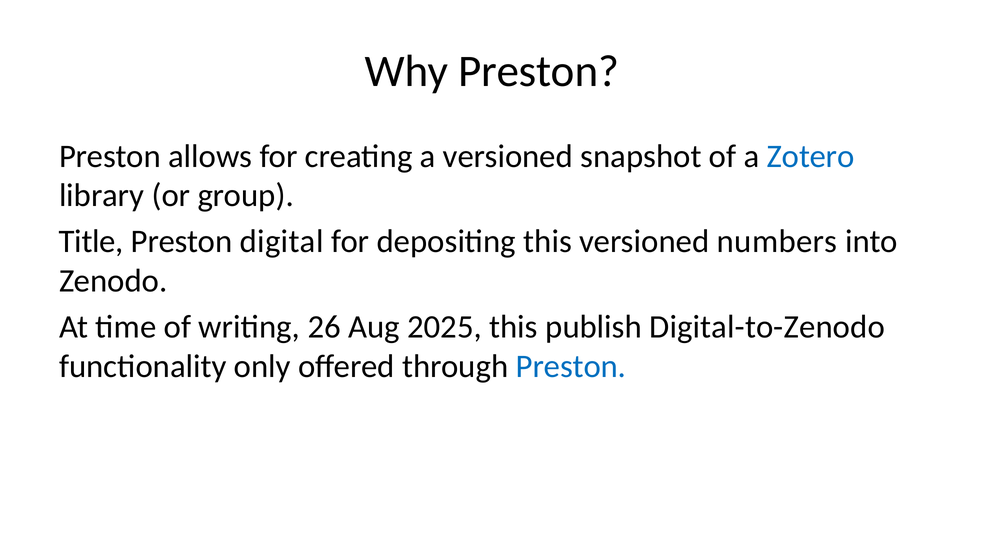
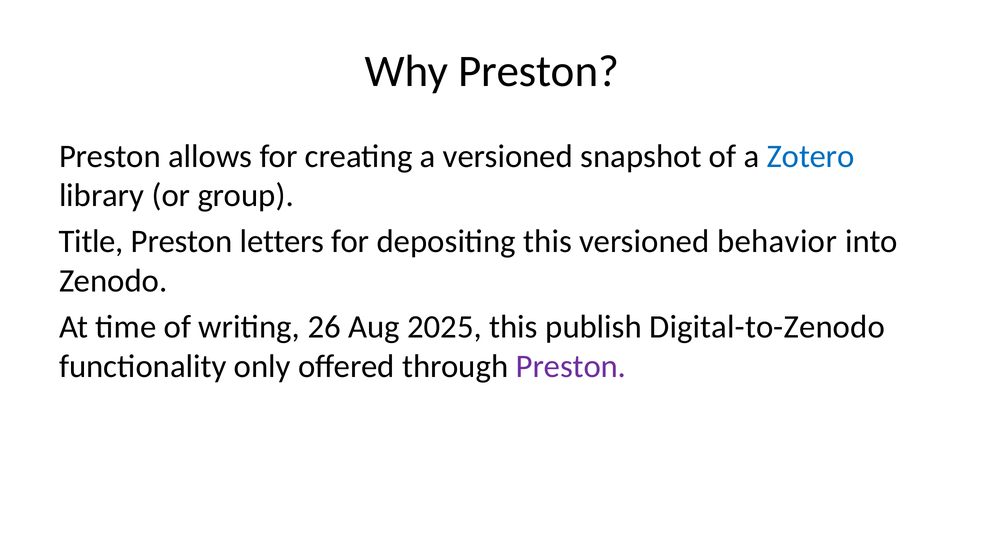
digital: digital -> letters (282, 241)
numbers: numbers -> behavior (777, 241)
Preston colour: blue -> purple (571, 366)
